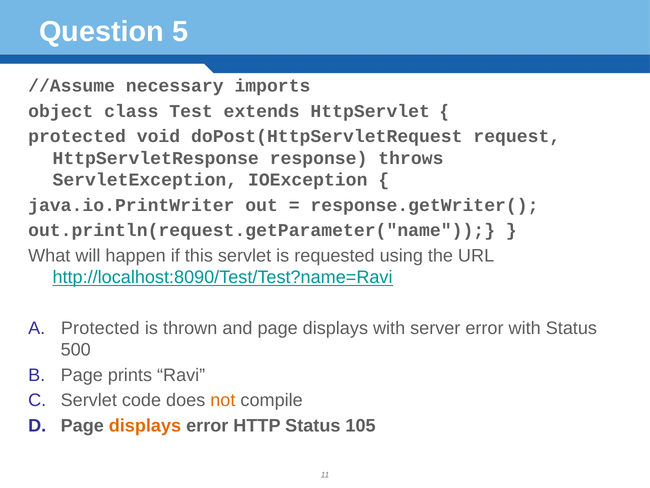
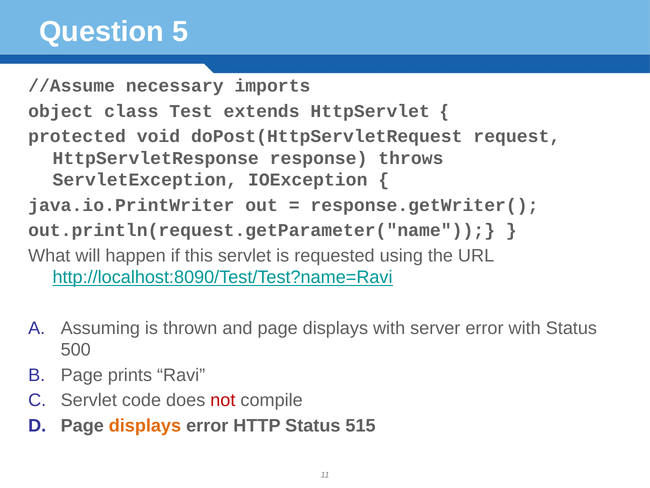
Protected: Protected -> Assuming (100, 328)
not colour: orange -> red (223, 400)
105: 105 -> 515 (361, 425)
